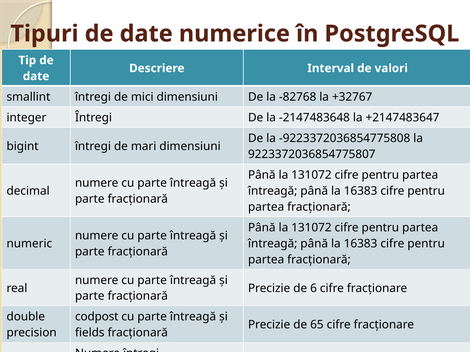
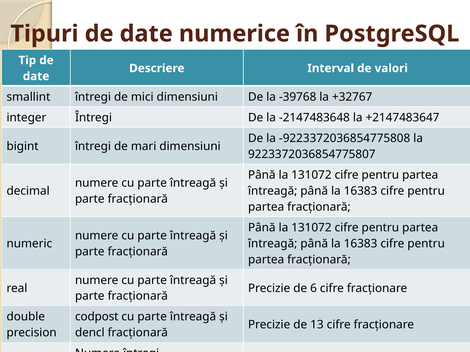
-82768: -82768 -> -39768 (298, 97)
65: 65 -> 13 (317, 325)
fields: fields -> dencl (90, 333)
